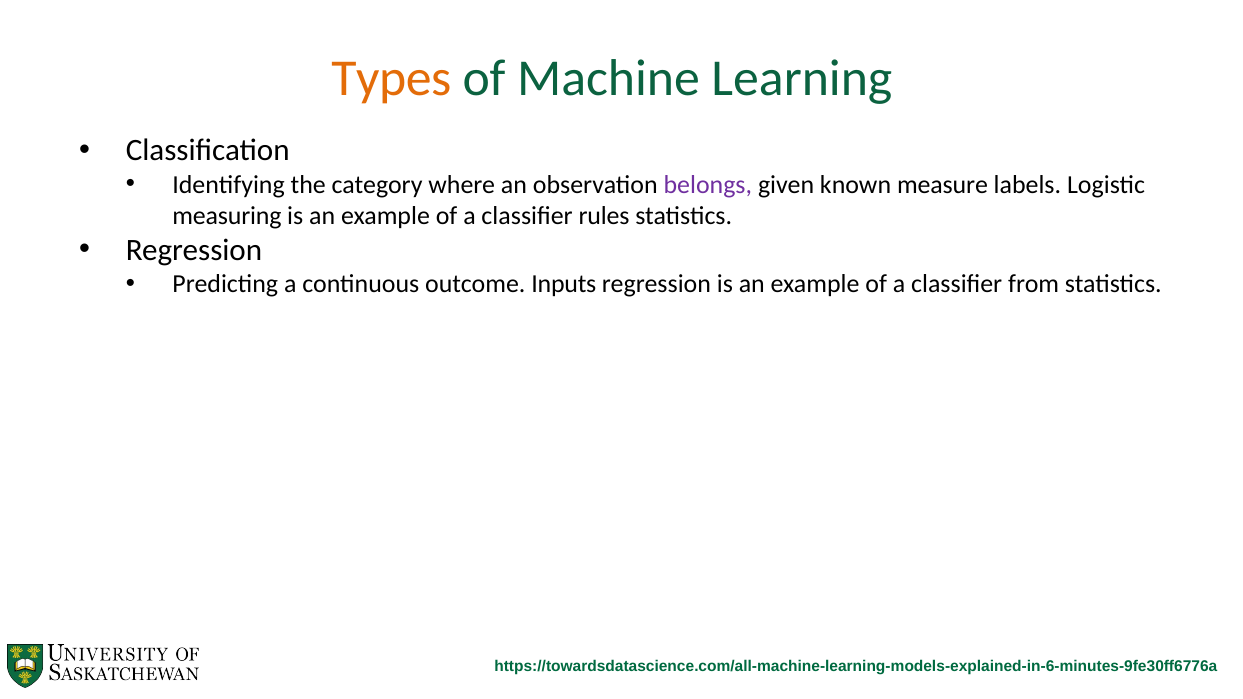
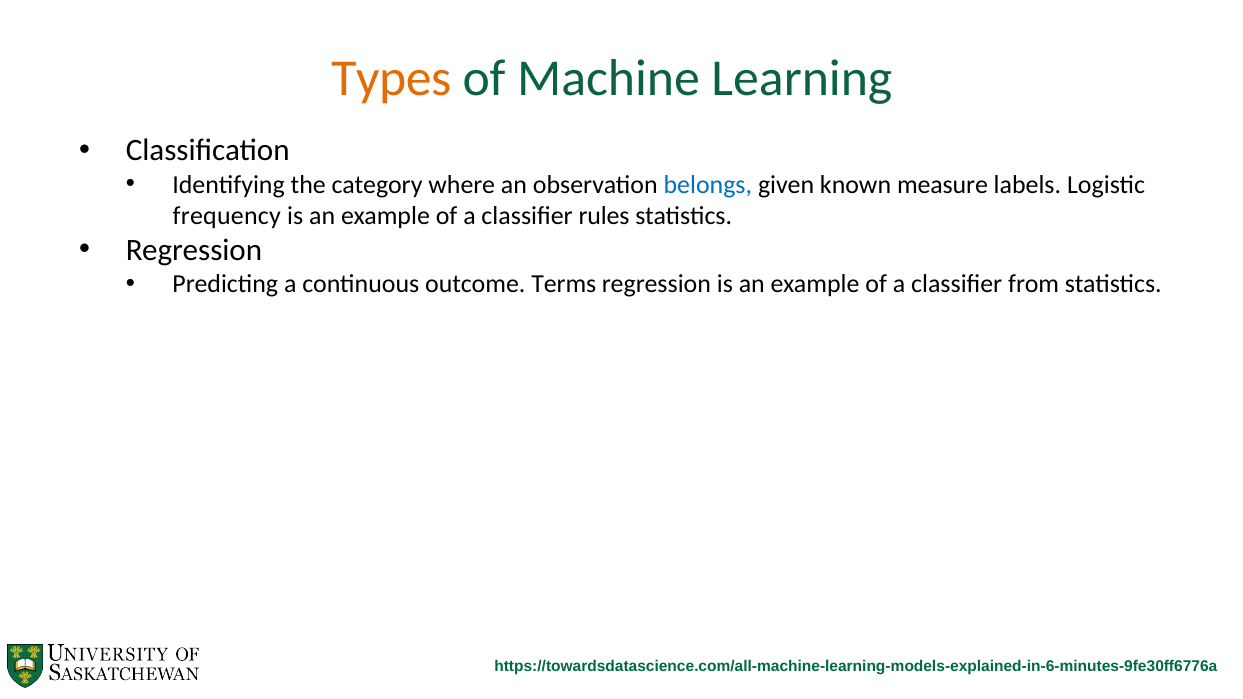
belongs colour: purple -> blue (708, 185)
measuring: measuring -> frequency (227, 216)
Inputs: Inputs -> Terms (564, 284)
